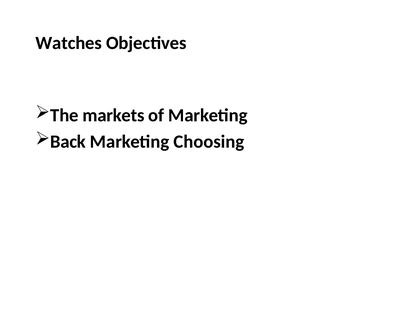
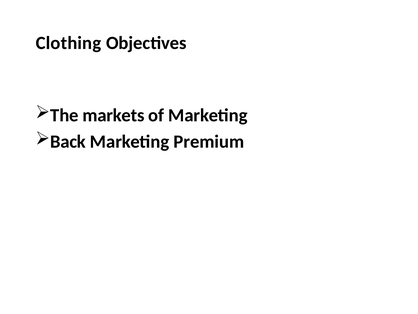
Watches: Watches -> Clothing (69, 43)
Choosing: Choosing -> Premium (209, 141)
